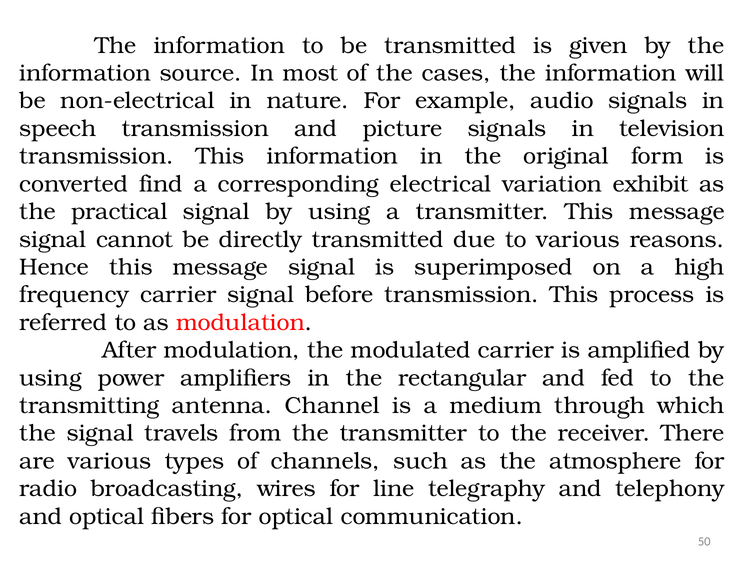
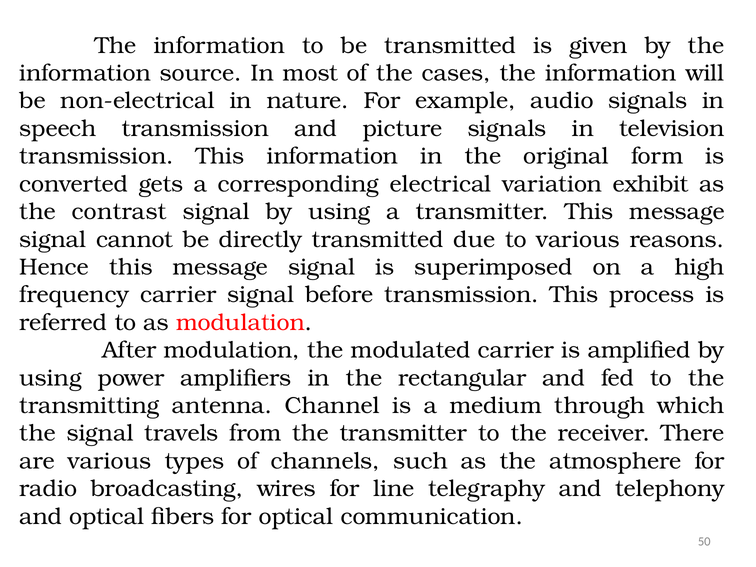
find: find -> gets (161, 184)
practical: practical -> contrast (119, 212)
